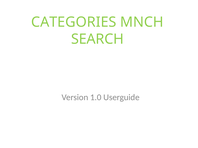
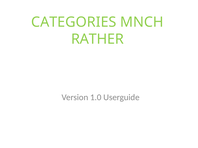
SEARCH: SEARCH -> RATHER (97, 39)
